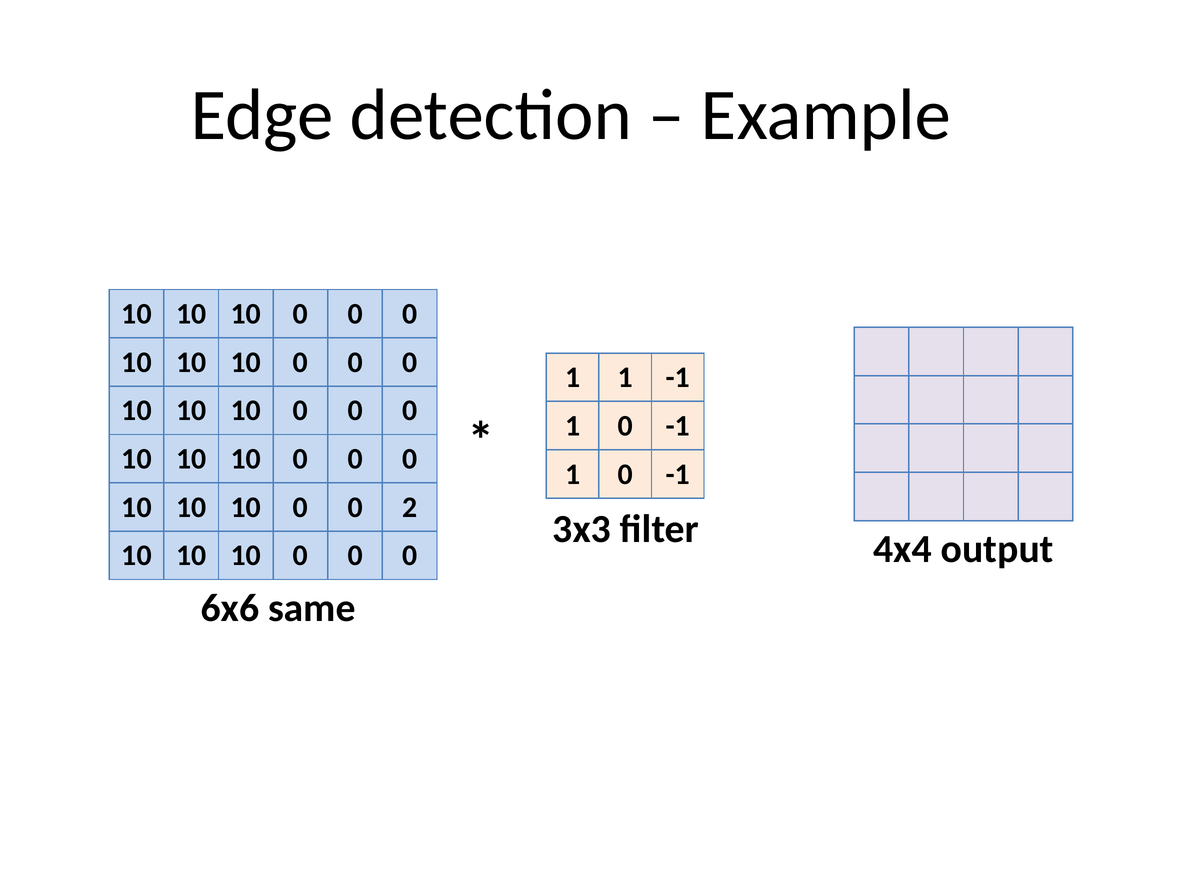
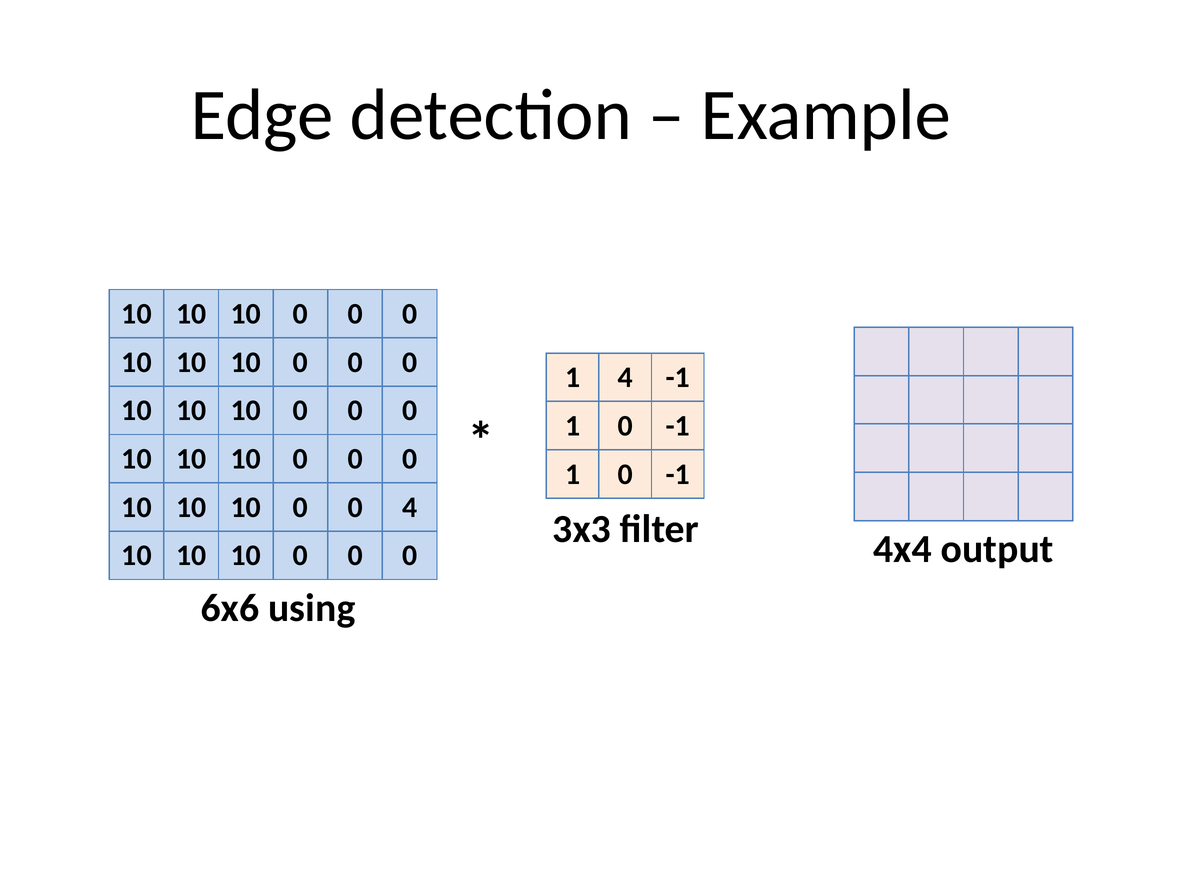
1 1: 1 -> 4 (625, 378)
0 2: 2 -> 4 (410, 507)
same: same -> using (312, 608)
